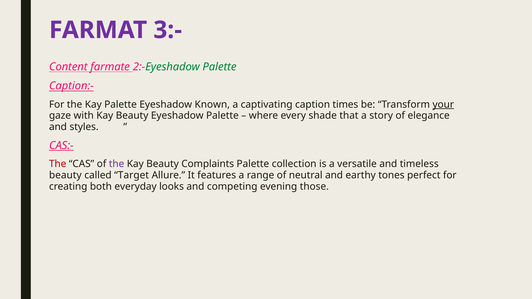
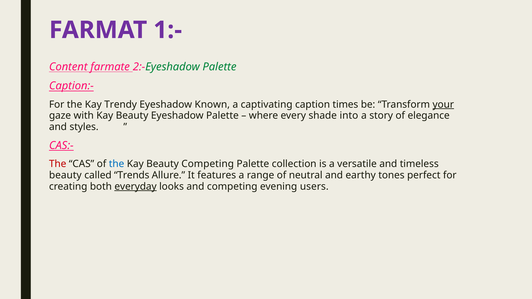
3:-: 3:- -> 1:- (168, 30)
Kay Palette: Palette -> Trendy (121, 104)
that: that -> into (349, 116)
the colour: purple -> blue (117, 164)
Beauty Complaints: Complaints -> Competing (208, 164)
Target: Target -> Trends (132, 175)
everyday underline: none -> present (136, 187)
those: those -> users (314, 187)
